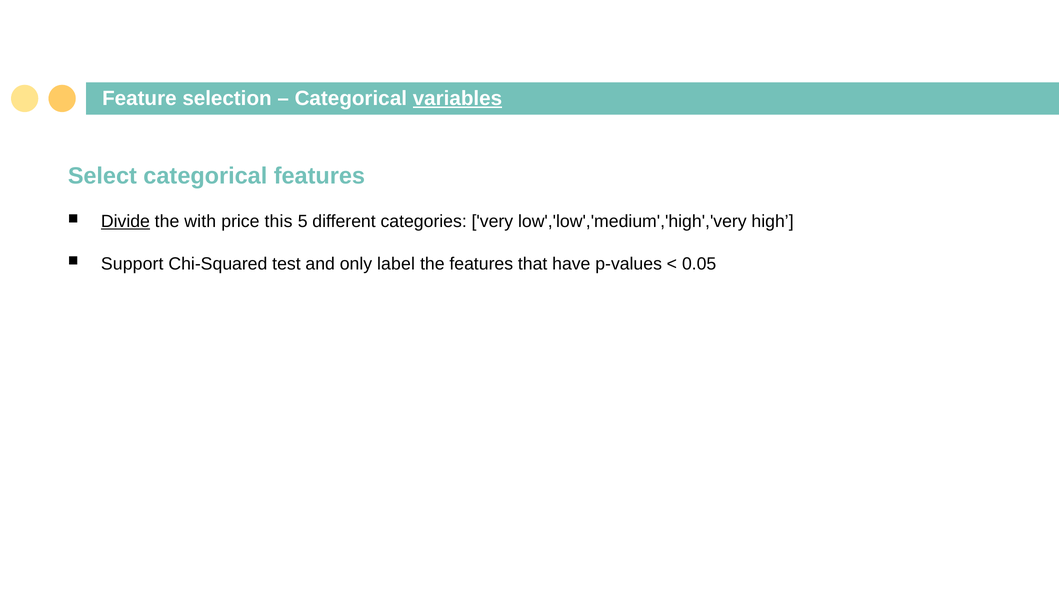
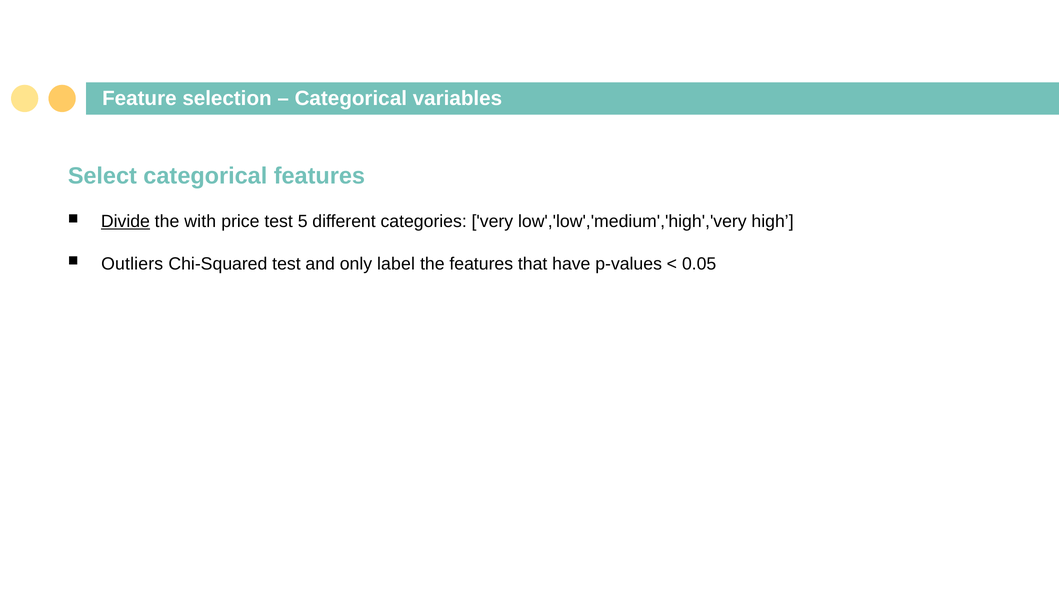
variables underline: present -> none (457, 98)
price this: this -> test (279, 221)
Support: Support -> Outliers (132, 264)
